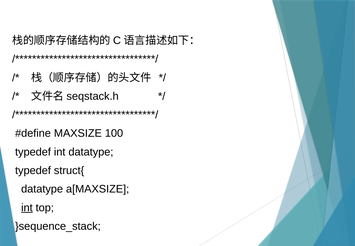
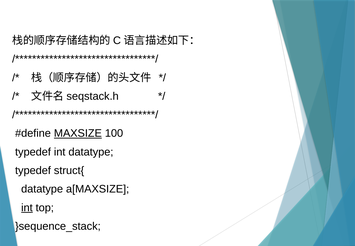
MAXSIZE underline: none -> present (78, 133)
